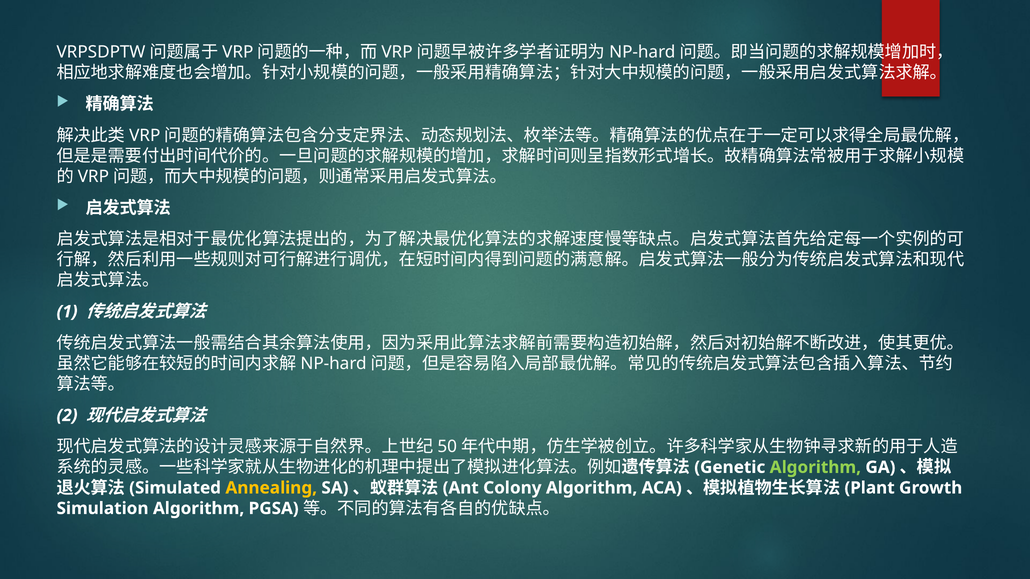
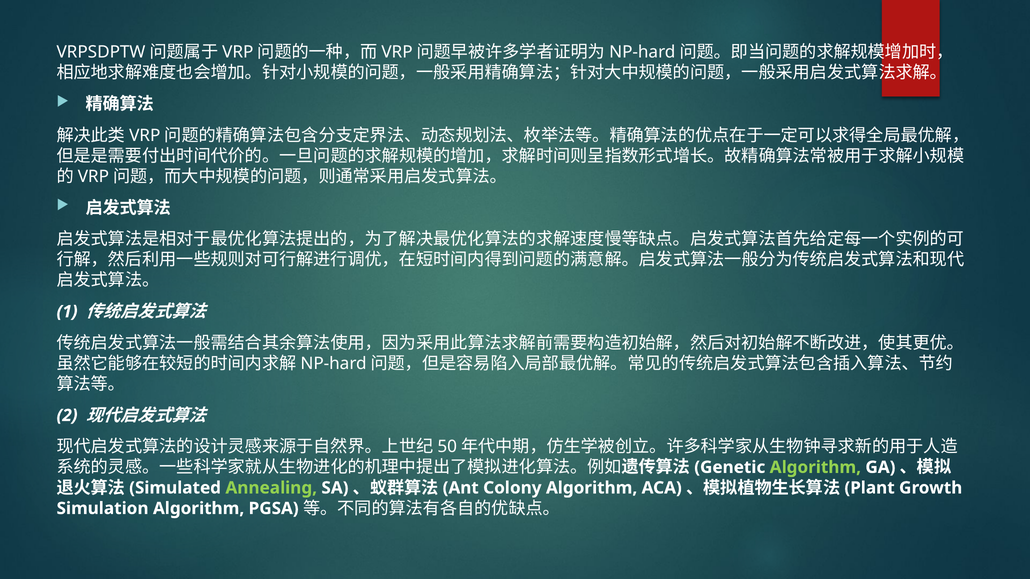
Annealing colour: yellow -> light green (271, 488)
